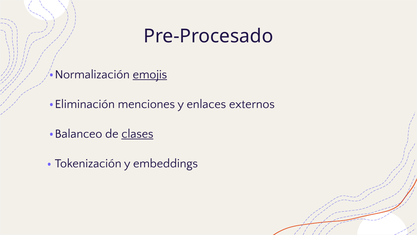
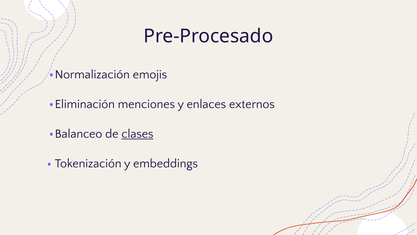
emojis underline: present -> none (150, 74)
